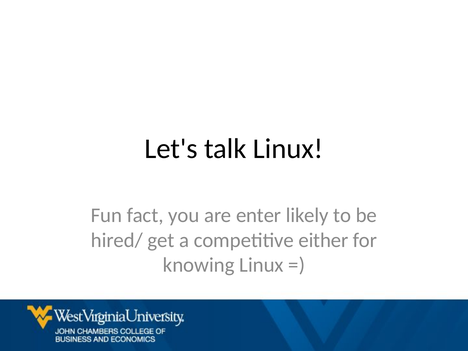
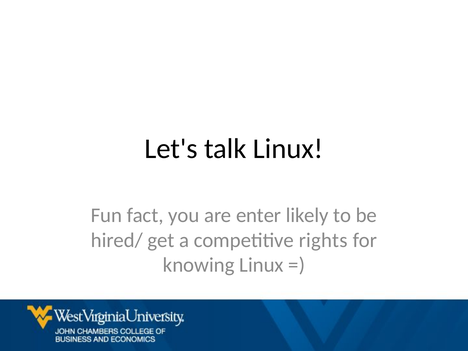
either: either -> rights (323, 240)
